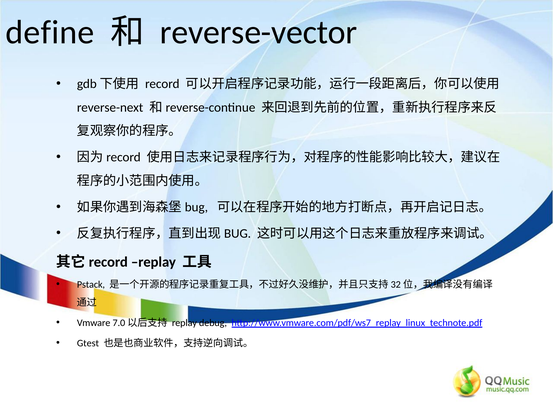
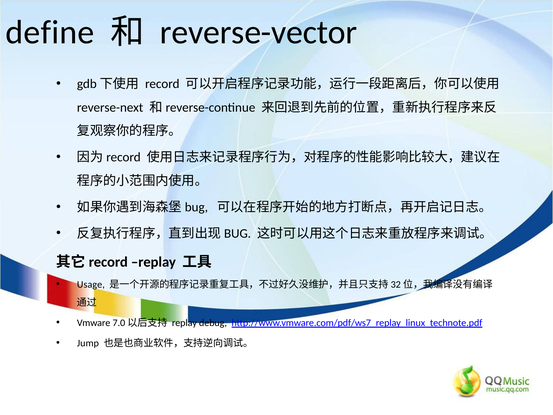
Pstack: Pstack -> Usage (91, 284)
Gtest: Gtest -> Jump (88, 343)
